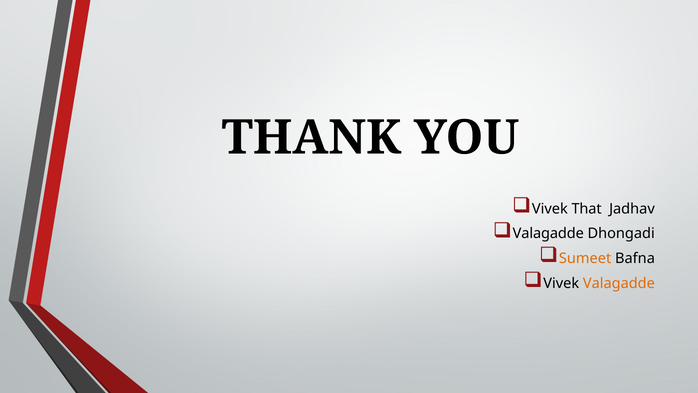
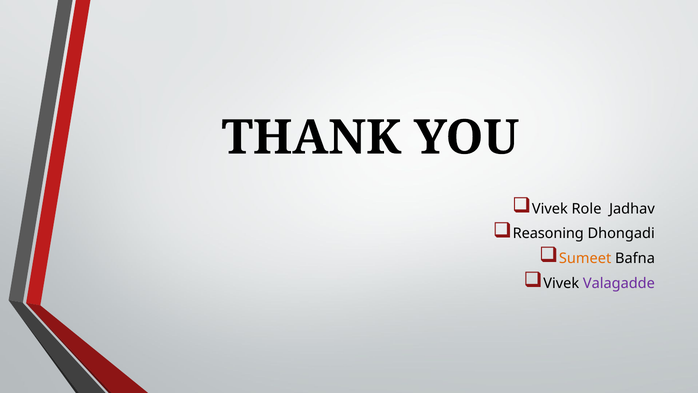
That: That -> Role (587, 209)
Valagadde: Valagadde -> Reasoning (548, 233)
Valagadde colour: orange -> purple (619, 283)
